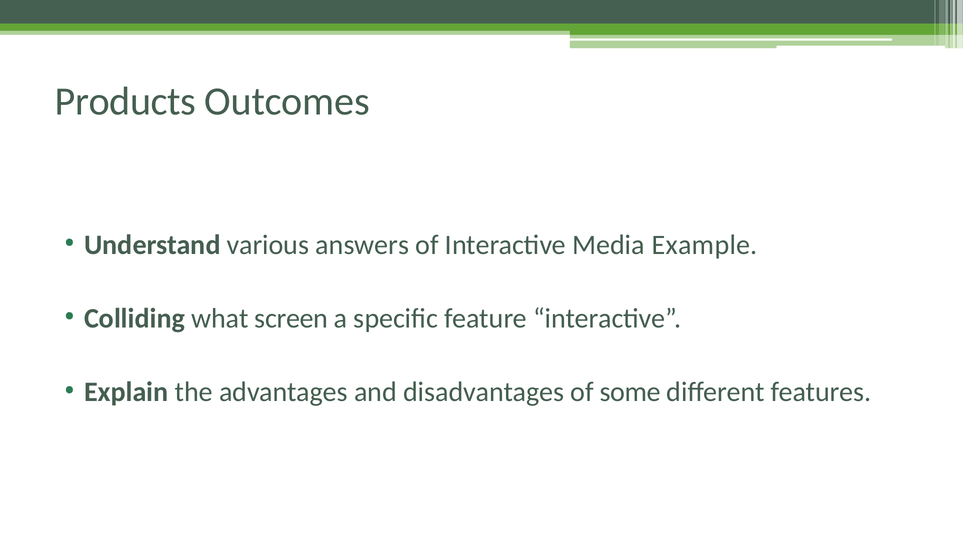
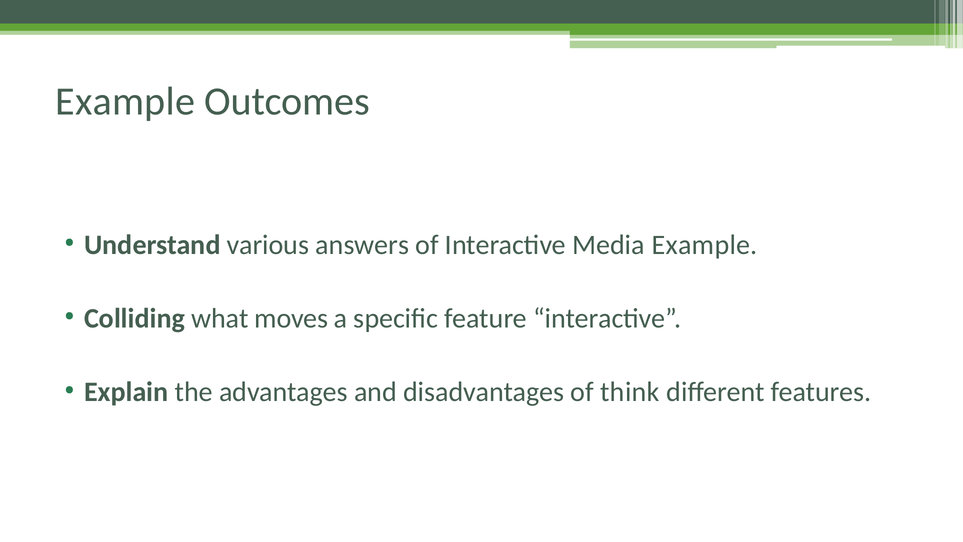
Products: Products -> Example (125, 101)
screen: screen -> moves (291, 318)
some: some -> think (630, 392)
